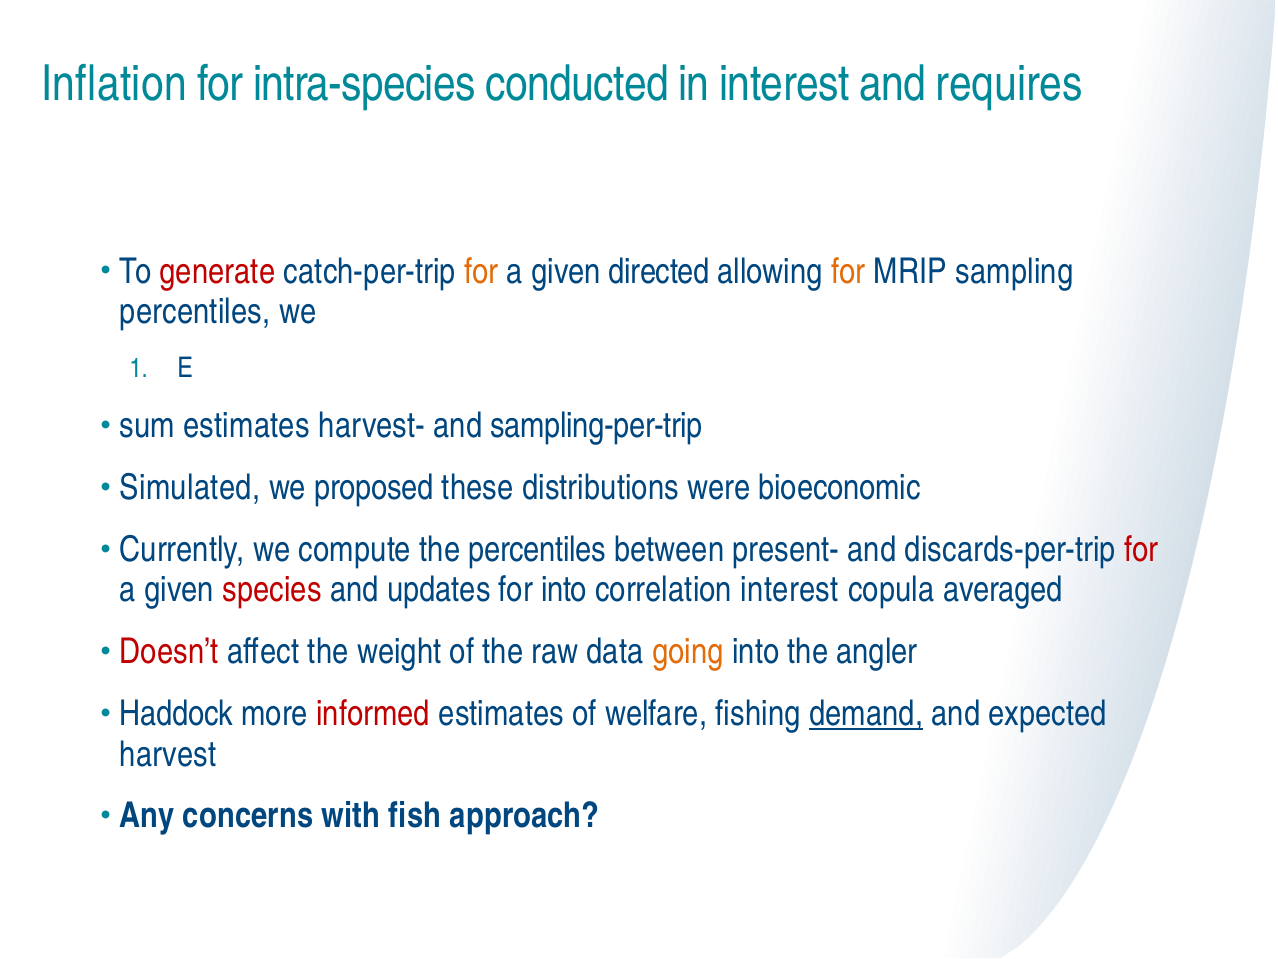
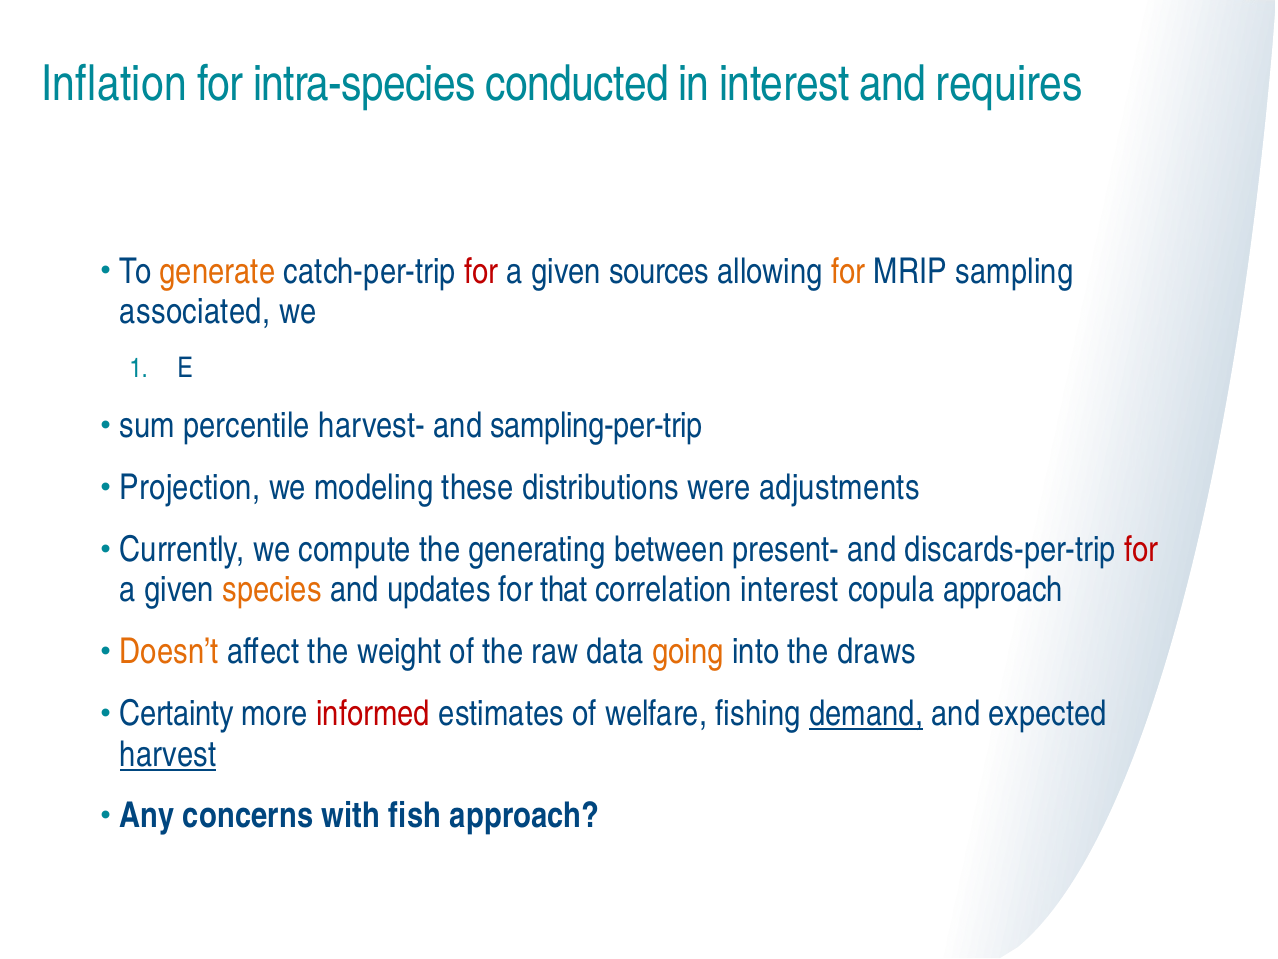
generate colour: red -> orange (217, 271)
for colour: orange -> red (481, 271)
directed: directed -> sources (659, 271)
percentiles: percentiles -> associated (195, 312)
sum estimates: estimates -> percentile (247, 426)
Simulated: Simulated -> Projection (190, 487)
proposed: proposed -> modeling (374, 487)
bioeconomic: bioeconomic -> adjustments (839, 487)
the percentiles: percentiles -> generating (537, 549)
species colour: red -> orange (272, 590)
for into: into -> that (564, 590)
copula averaged: averaged -> approach (1003, 590)
Doesn’t colour: red -> orange (169, 652)
angler: angler -> draws (877, 652)
Haddock: Haddock -> Certainty (177, 713)
harvest underline: none -> present (168, 754)
